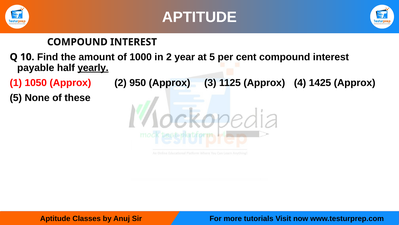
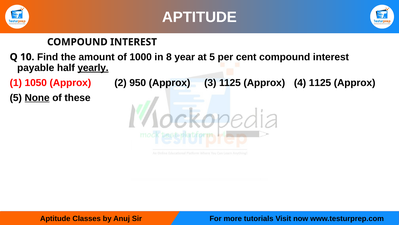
in 2: 2 -> 8 (169, 57)
4 1425: 1425 -> 1125 (320, 83)
None underline: none -> present (37, 97)
